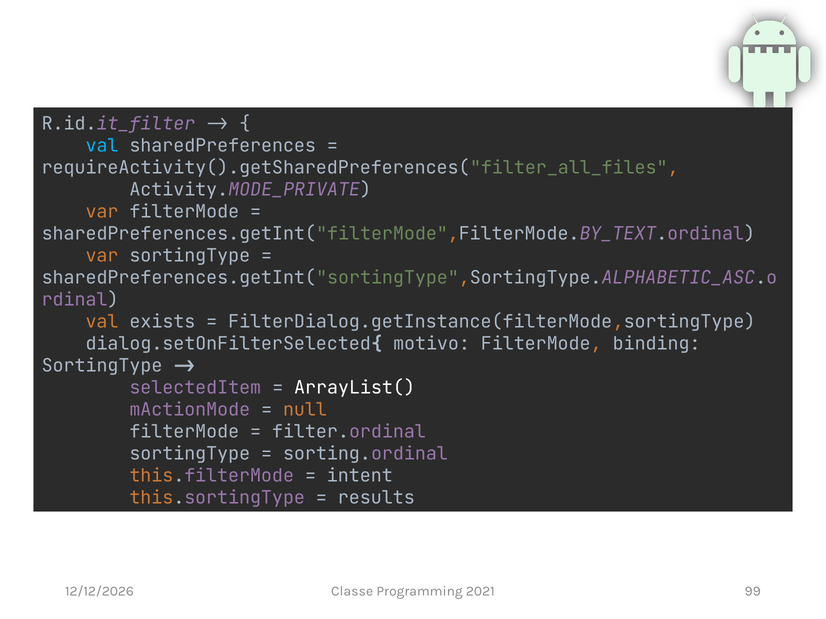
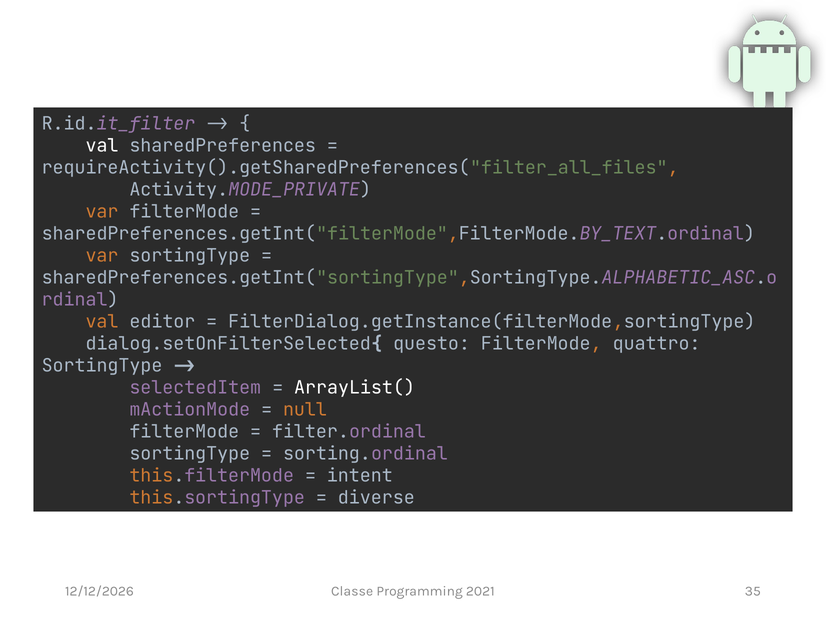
val colour: light blue -> white (102, 146)
exists: exists -> editor (162, 322)
motivo: motivo -> questo (432, 344)
binding: binding -> quattro (657, 344)
results: results -> diverse (376, 498)
99: 99 -> 35 (753, 592)
